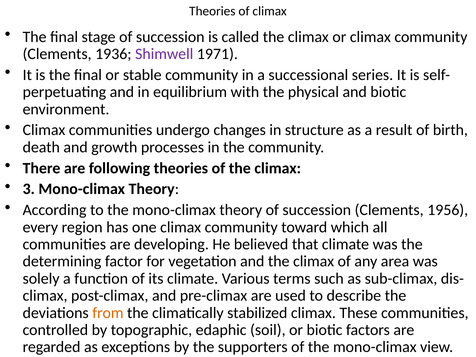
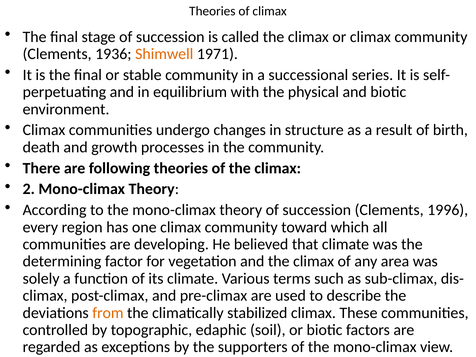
Shimwell colour: purple -> orange (164, 54)
3: 3 -> 2 (29, 189)
1956: 1956 -> 1996 (448, 210)
